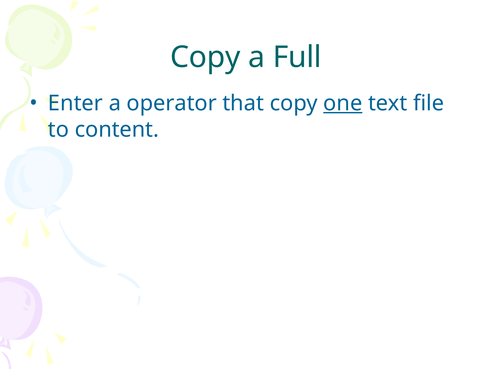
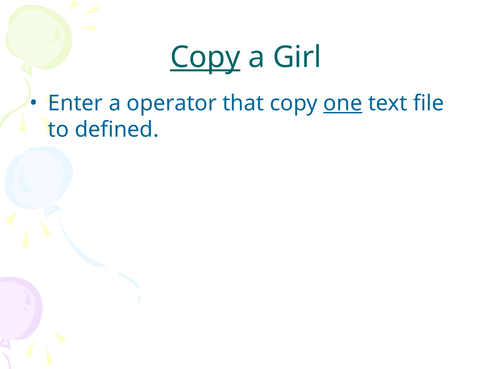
Copy underline: none -> present (205, 57)
Full: Full -> Girl (297, 57)
content: content -> defined (117, 129)
